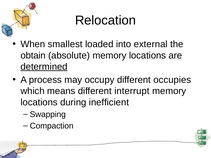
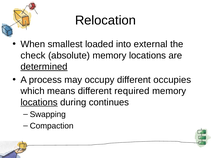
obtain: obtain -> check (33, 56)
interrupt: interrupt -> required (132, 91)
locations underline: none -> present (39, 102)
inefficient: inefficient -> continues (109, 102)
